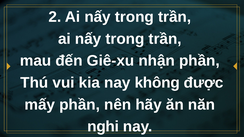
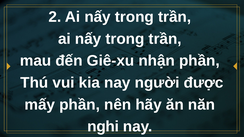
không: không -> người (157, 83)
